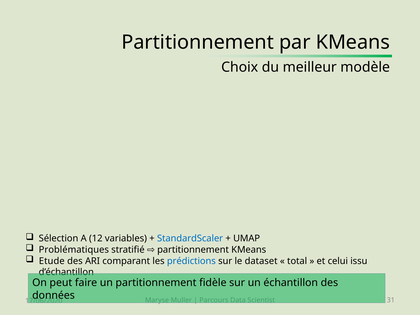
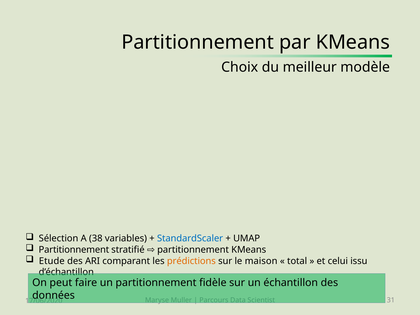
12: 12 -> 38 (96, 239)
Problématiques: Problématiques -> Partitionnement (74, 250)
prédictions colour: blue -> orange (191, 261)
dataset: dataset -> maison (261, 261)
